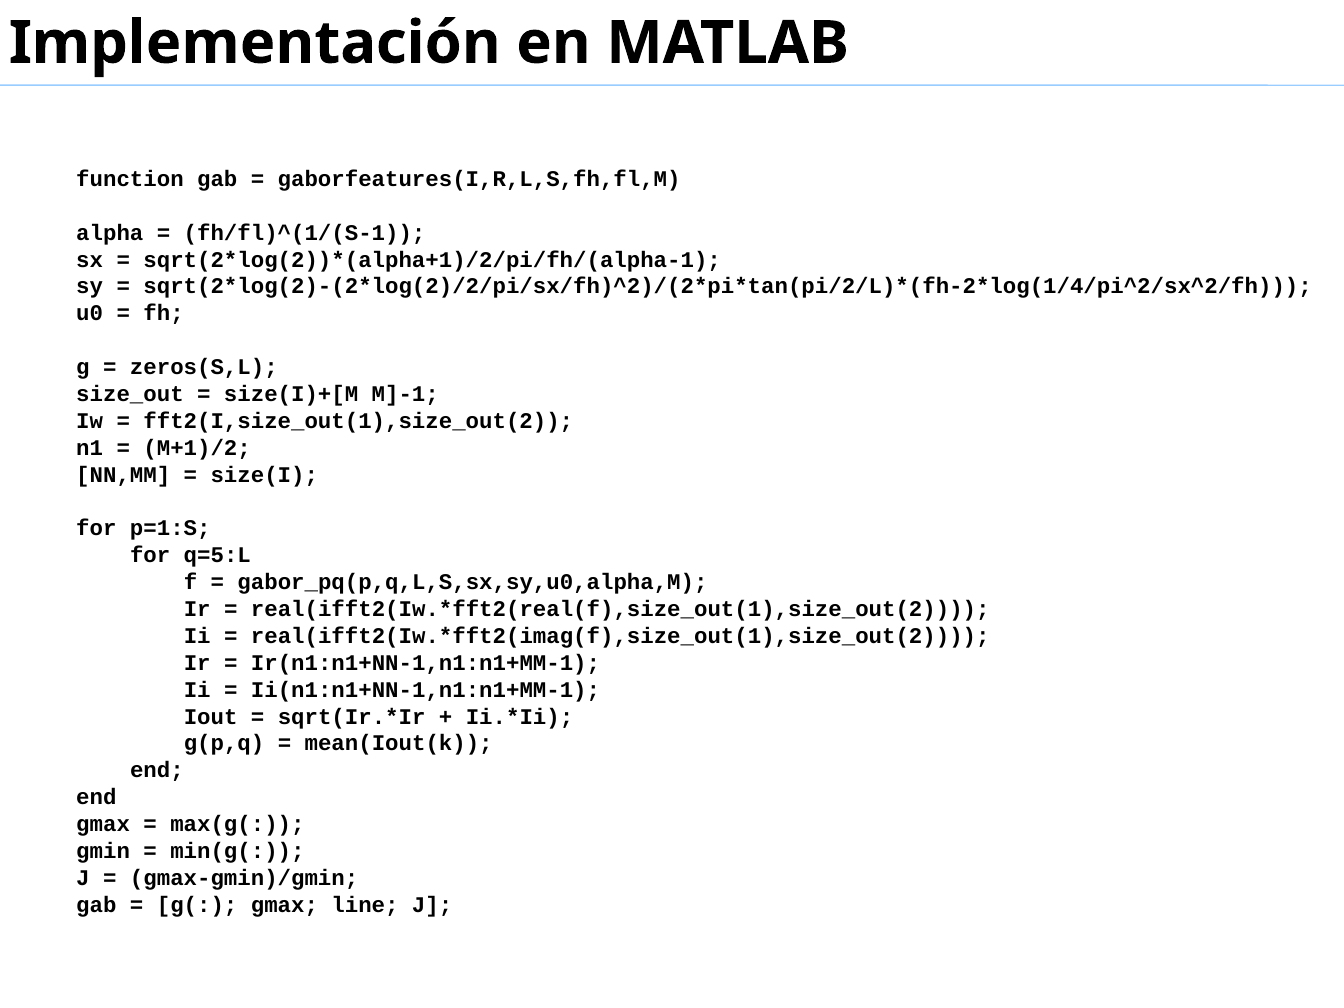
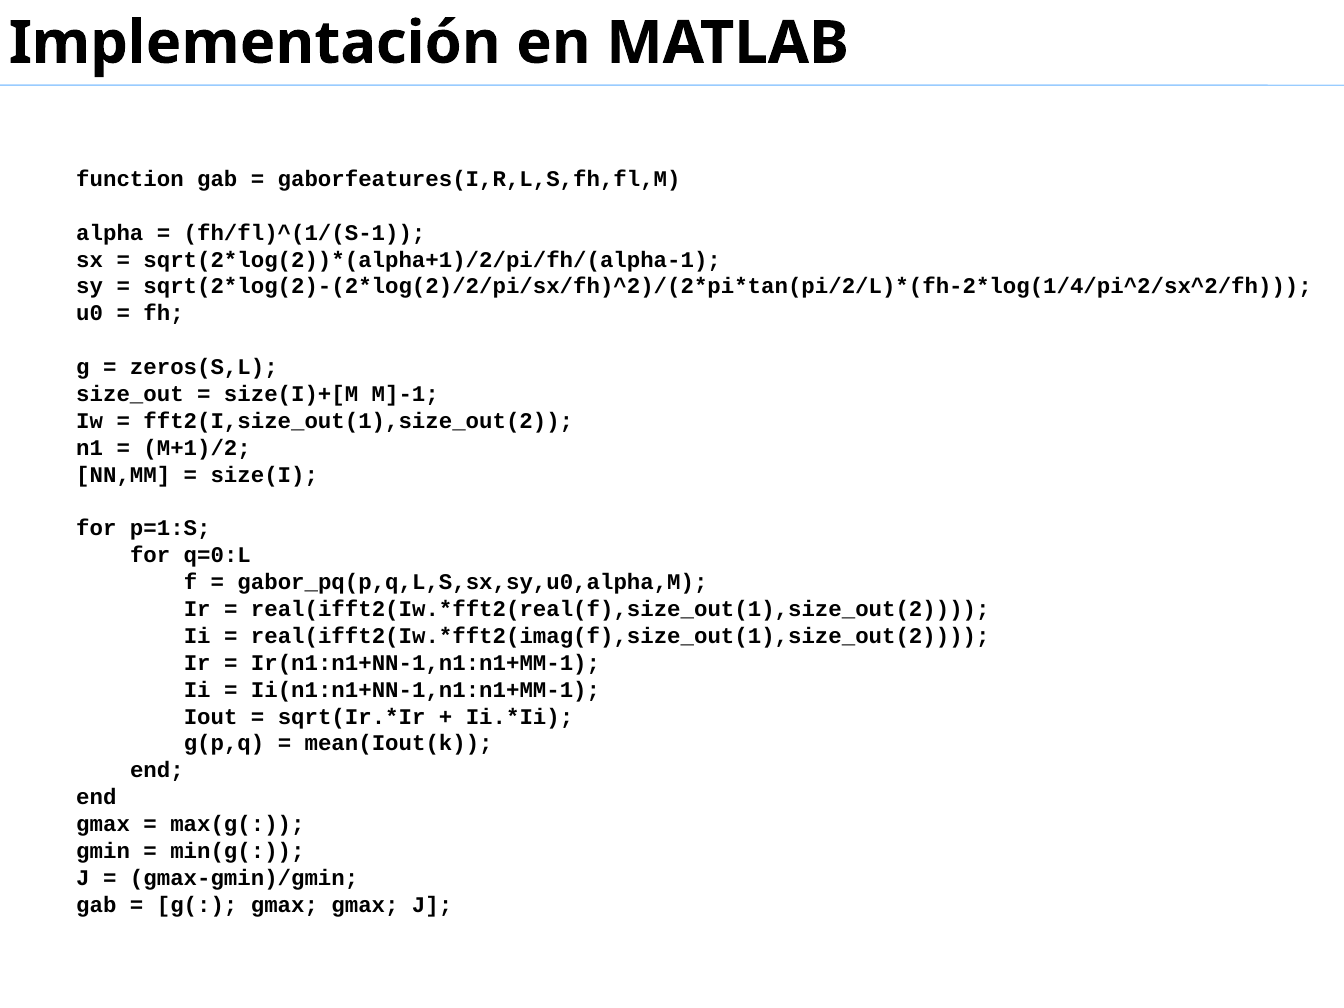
q=5:L: q=5:L -> q=0:L (217, 555)
gmax line: line -> gmax (365, 905)
